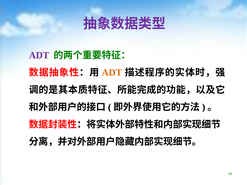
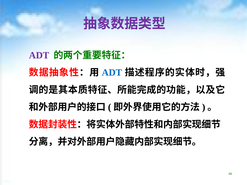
ADT colour: orange -> blue (112, 73)
